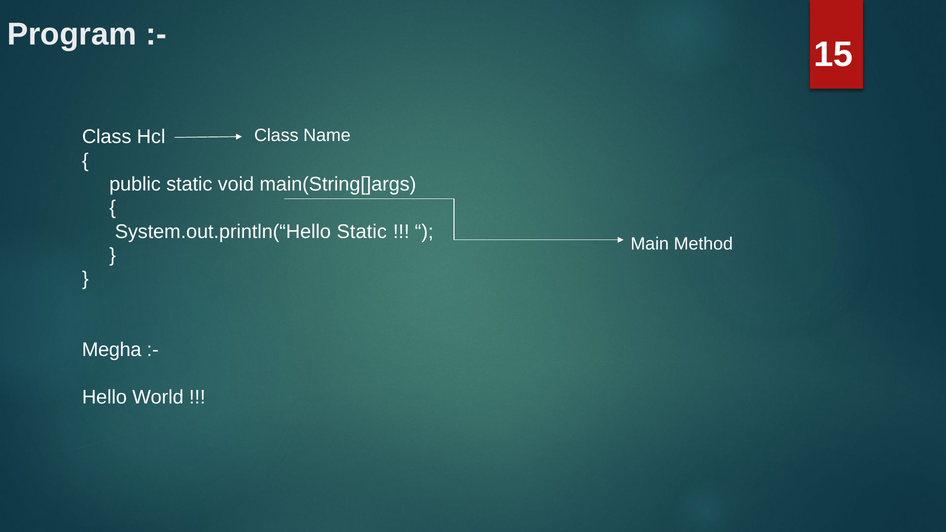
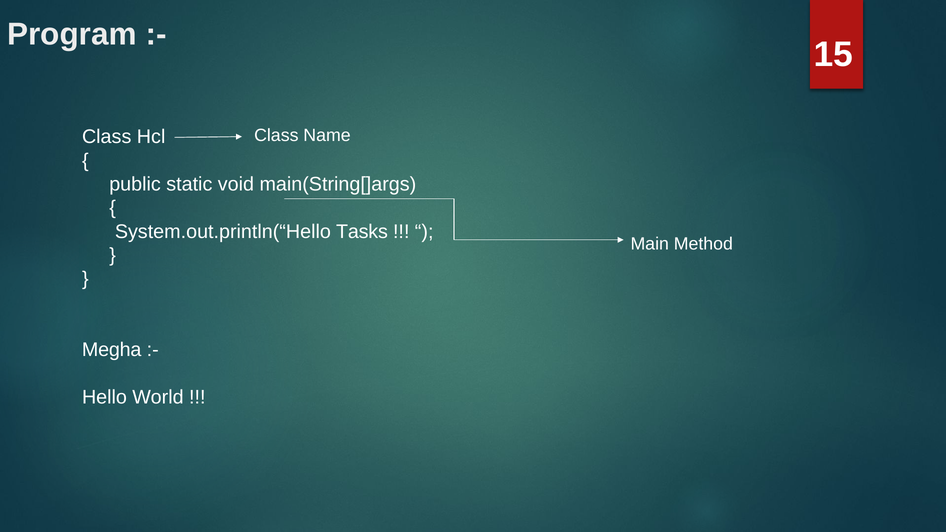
System.out.println(“Hello Static: Static -> Tasks (362, 232)
